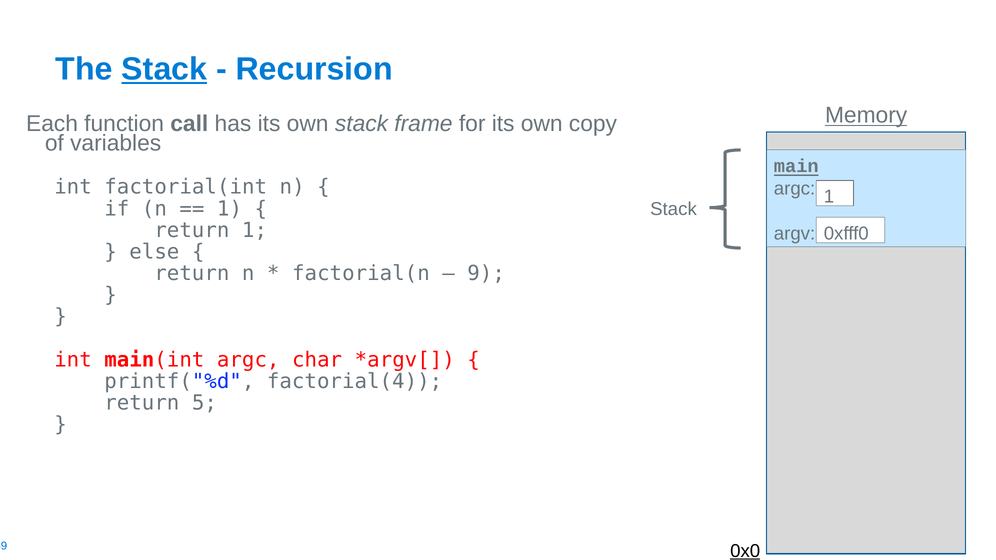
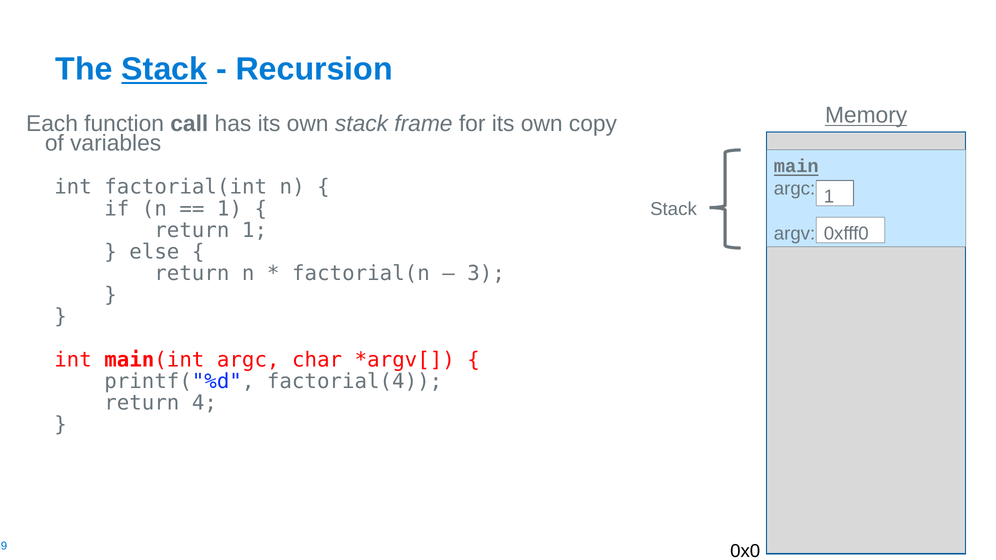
9: 9 -> 3 (486, 274)
5: 5 -> 4 (204, 403)
0x0 underline: present -> none (745, 551)
